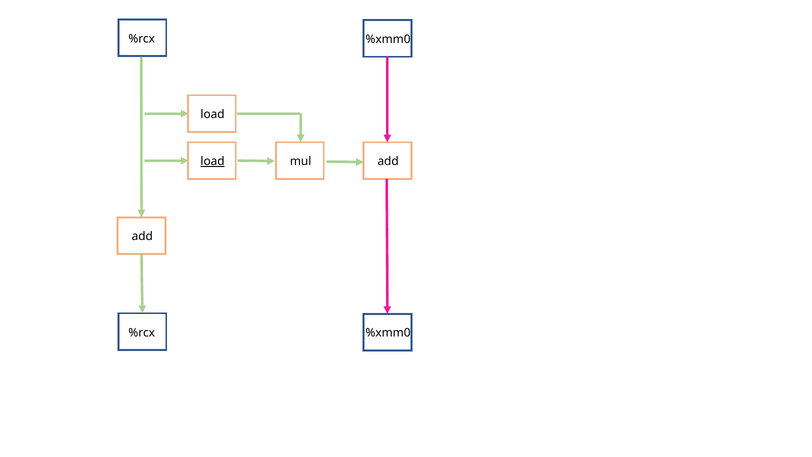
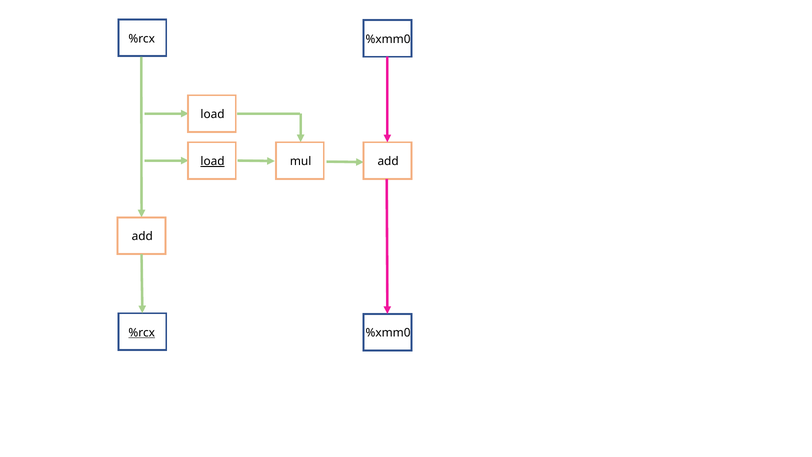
%rcx underline: none -> present (142, 333)
